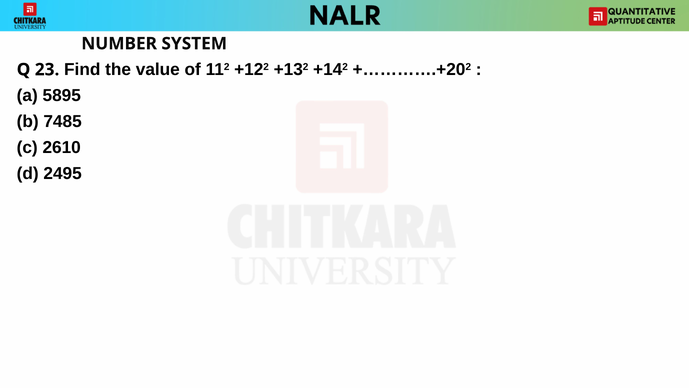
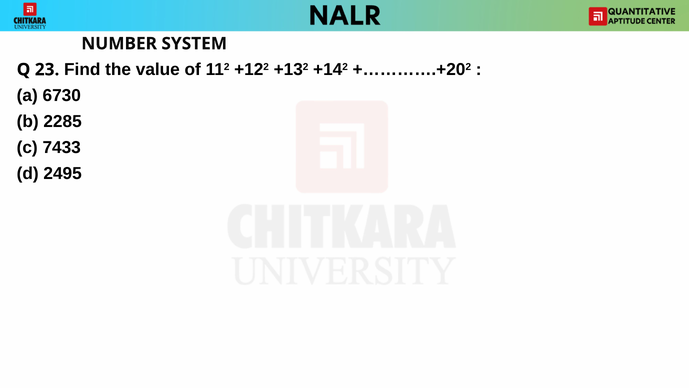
5895: 5895 -> 6730 (62, 95)
7485: 7485 -> 2285 (63, 121)
2610: 2610 -> 7433 (62, 147)
